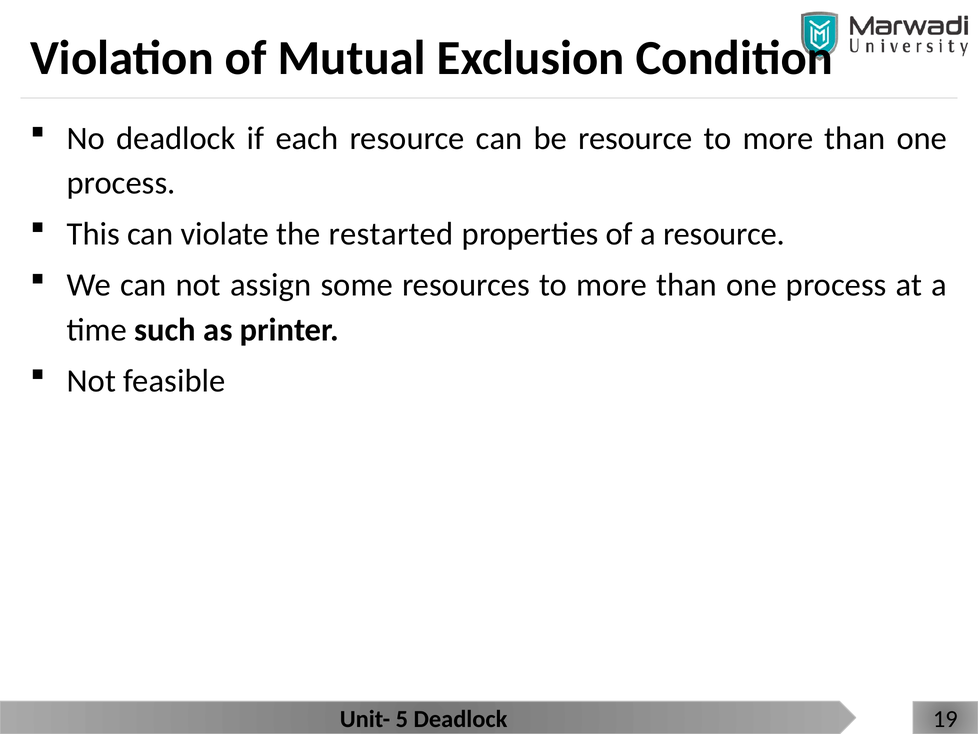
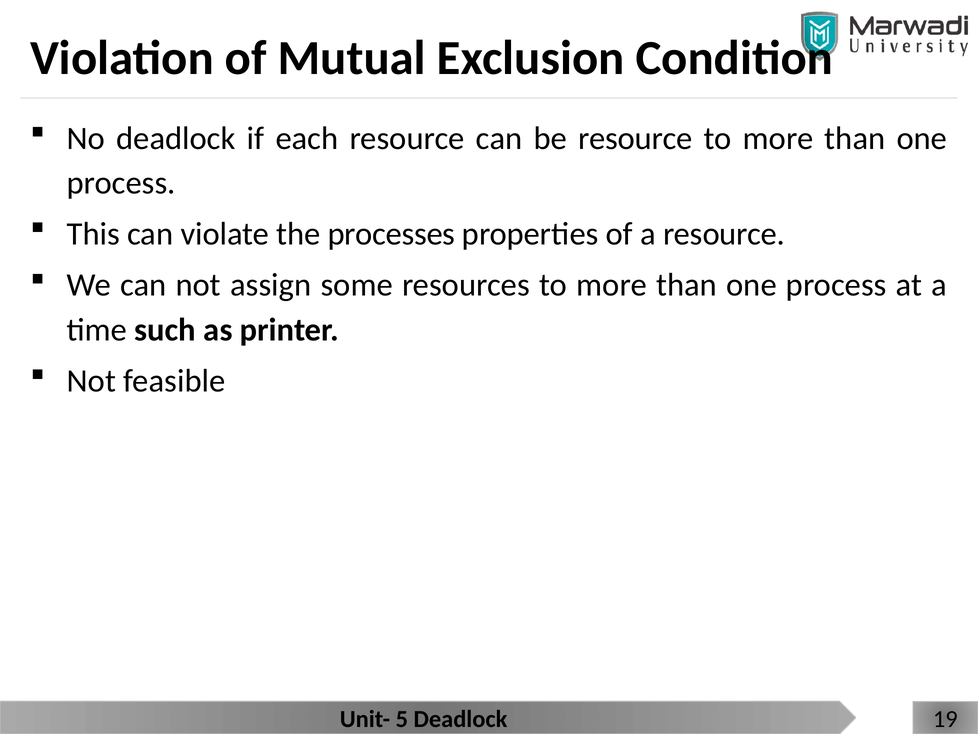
restarted: restarted -> processes (391, 234)
